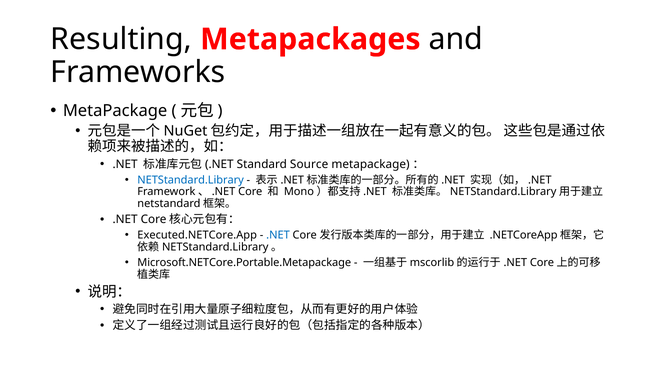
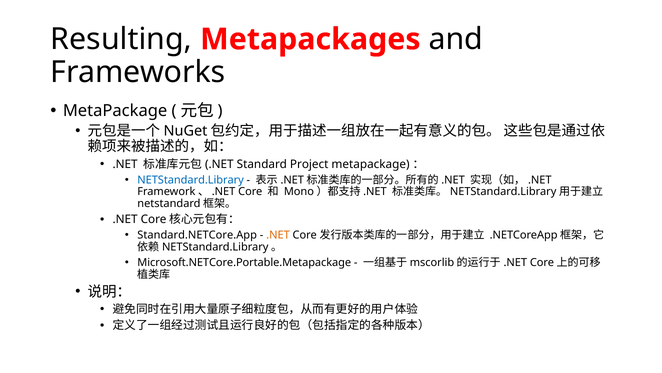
Source: Source -> Project (309, 164)
Executed.NETCore.App: Executed.NETCore.App -> Standard.NETCore.App (197, 235)
.NET colour: blue -> orange (278, 235)
